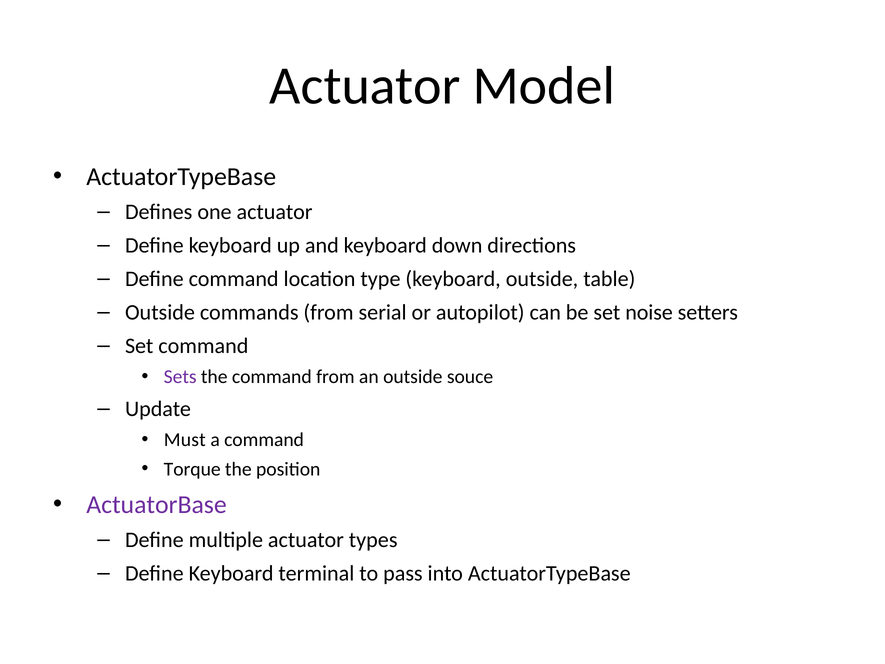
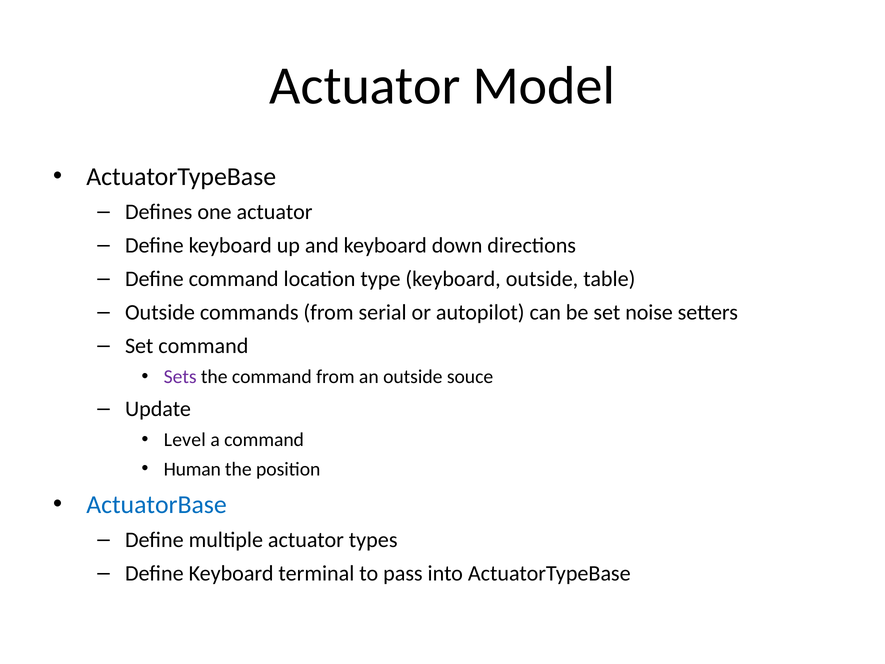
Must: Must -> Level (185, 439)
Torque: Torque -> Human (192, 469)
ActuatorBase colour: purple -> blue (157, 505)
